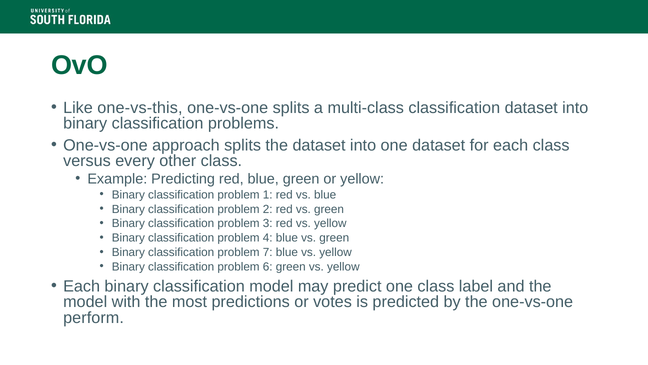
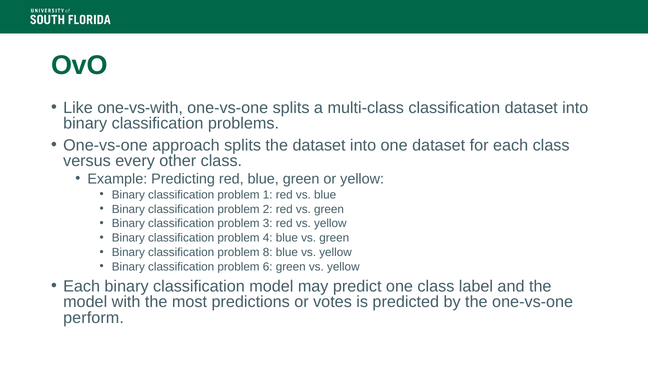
one-vs-this: one-vs-this -> one-vs-with (140, 108)
7: 7 -> 8 (268, 252)
